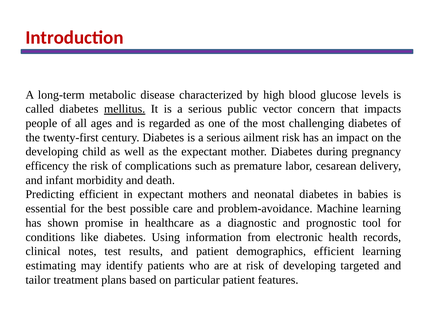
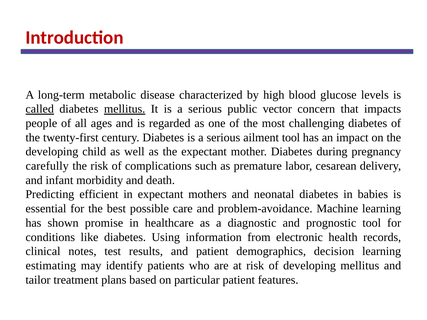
called underline: none -> present (40, 109)
ailment risk: risk -> tool (291, 138)
efficency: efficency -> carefully (47, 166)
demographics efficient: efficient -> decision (334, 252)
developing targeted: targeted -> mellitus (360, 266)
